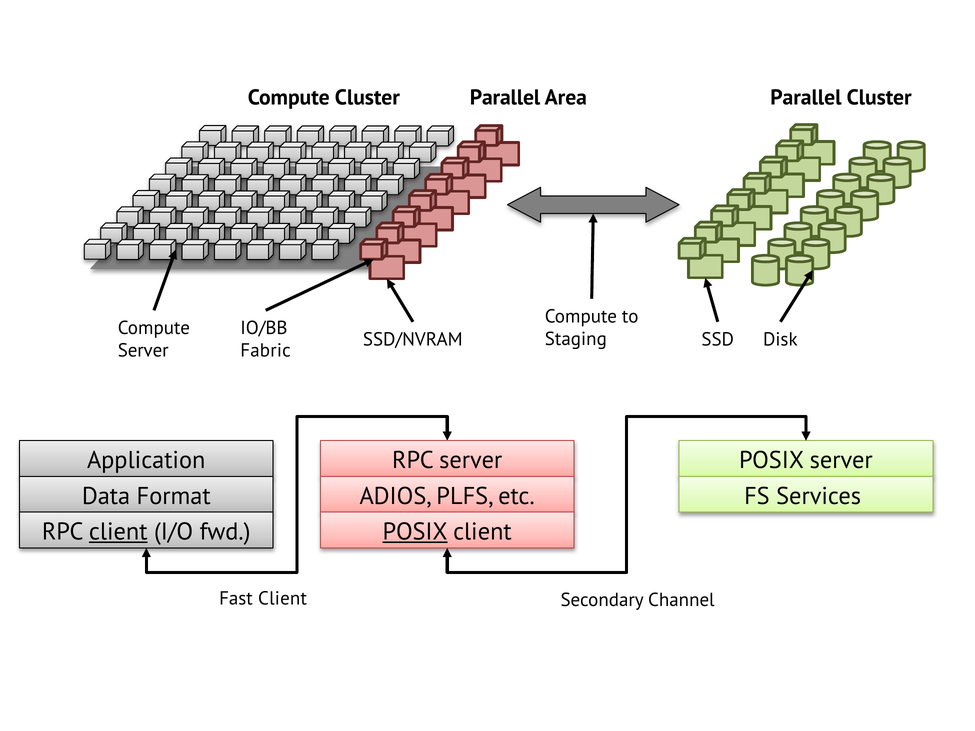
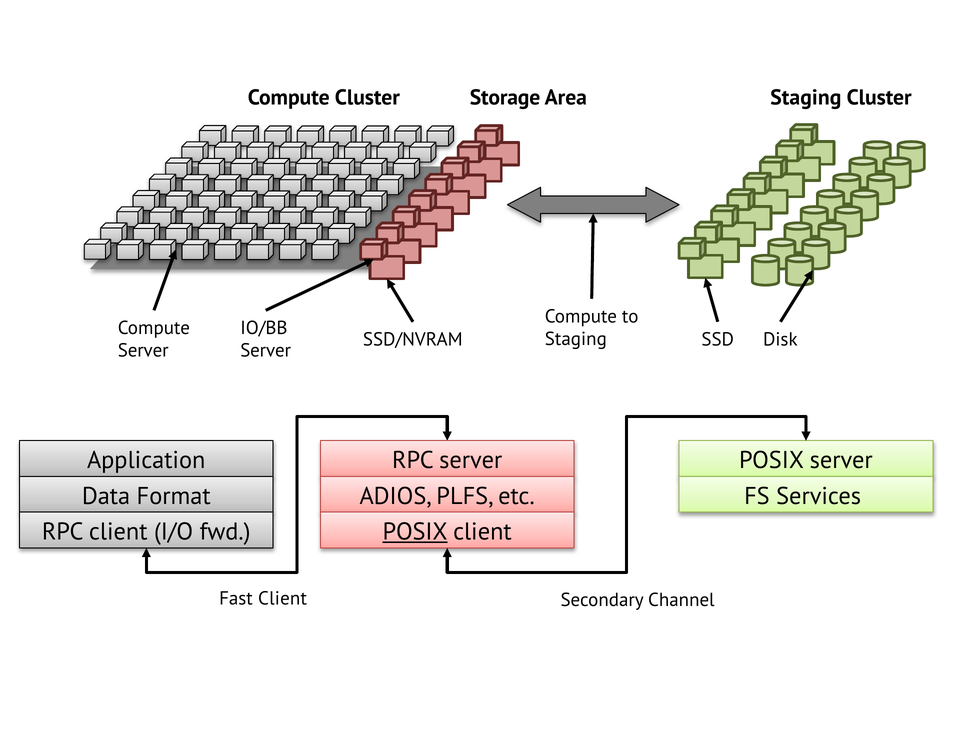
Parallel: Parallel -> Storage (505, 98)
Compute Cluster Parallel: Parallel -> Staging (806, 98)
Fabric: Fabric -> Server (266, 351)
client underline: present -> none (118, 532)
